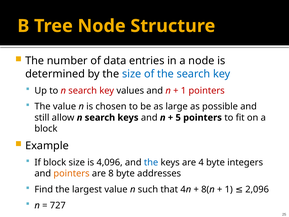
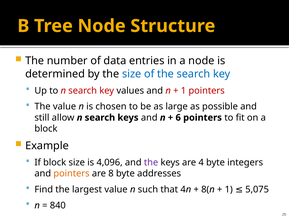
5: 5 -> 6 (178, 117)
the colour: blue -> purple (151, 162)
2,096: 2,096 -> 5,075 (257, 189)
727: 727 -> 840 (58, 205)
